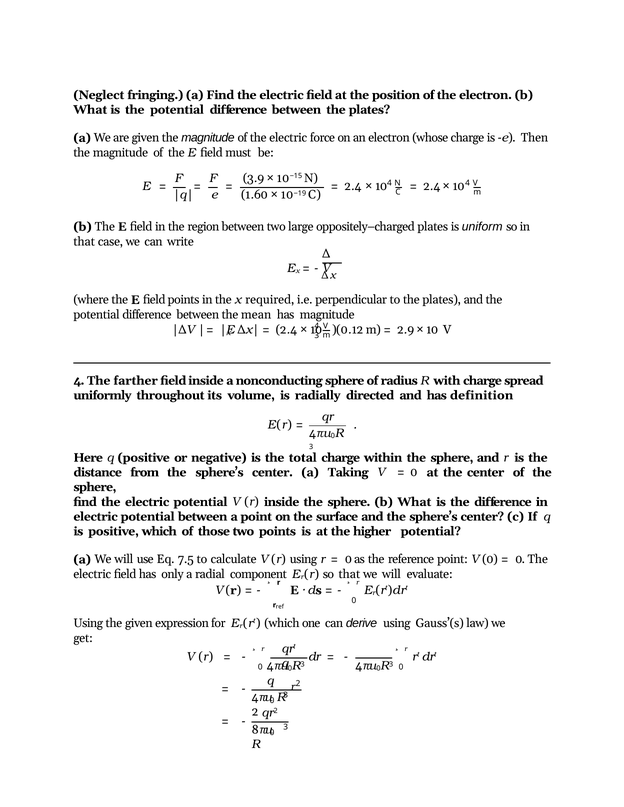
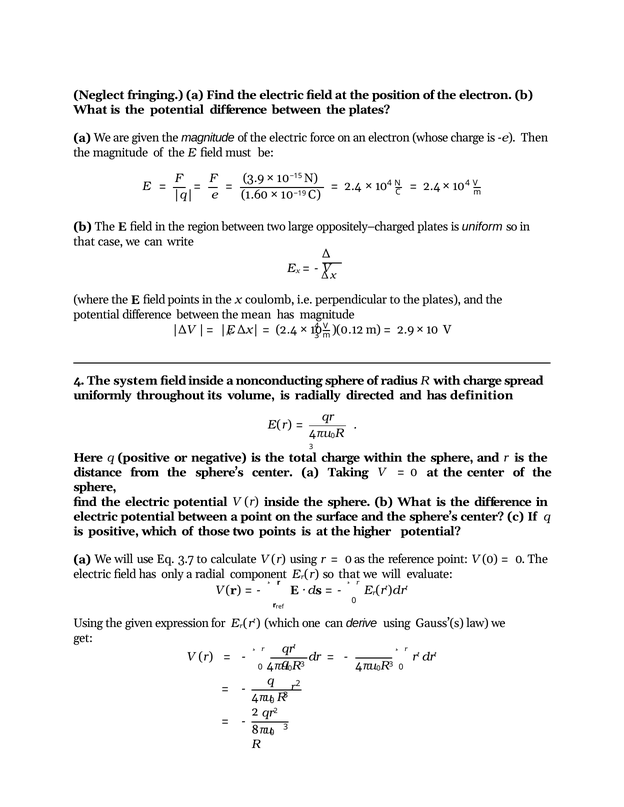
required: required -> coulomb (270, 300)
farther: farther -> system (135, 381)
7.5: 7.5 -> 3.7 (186, 560)
